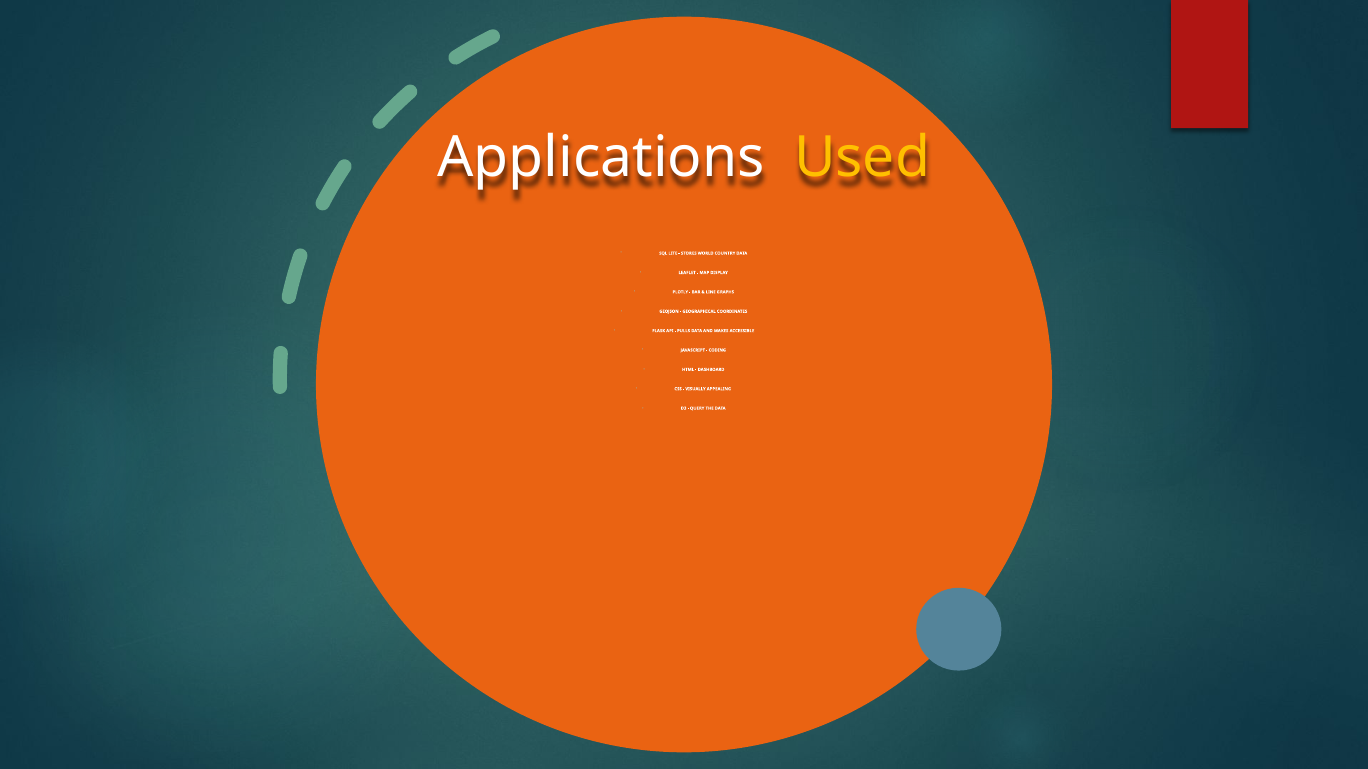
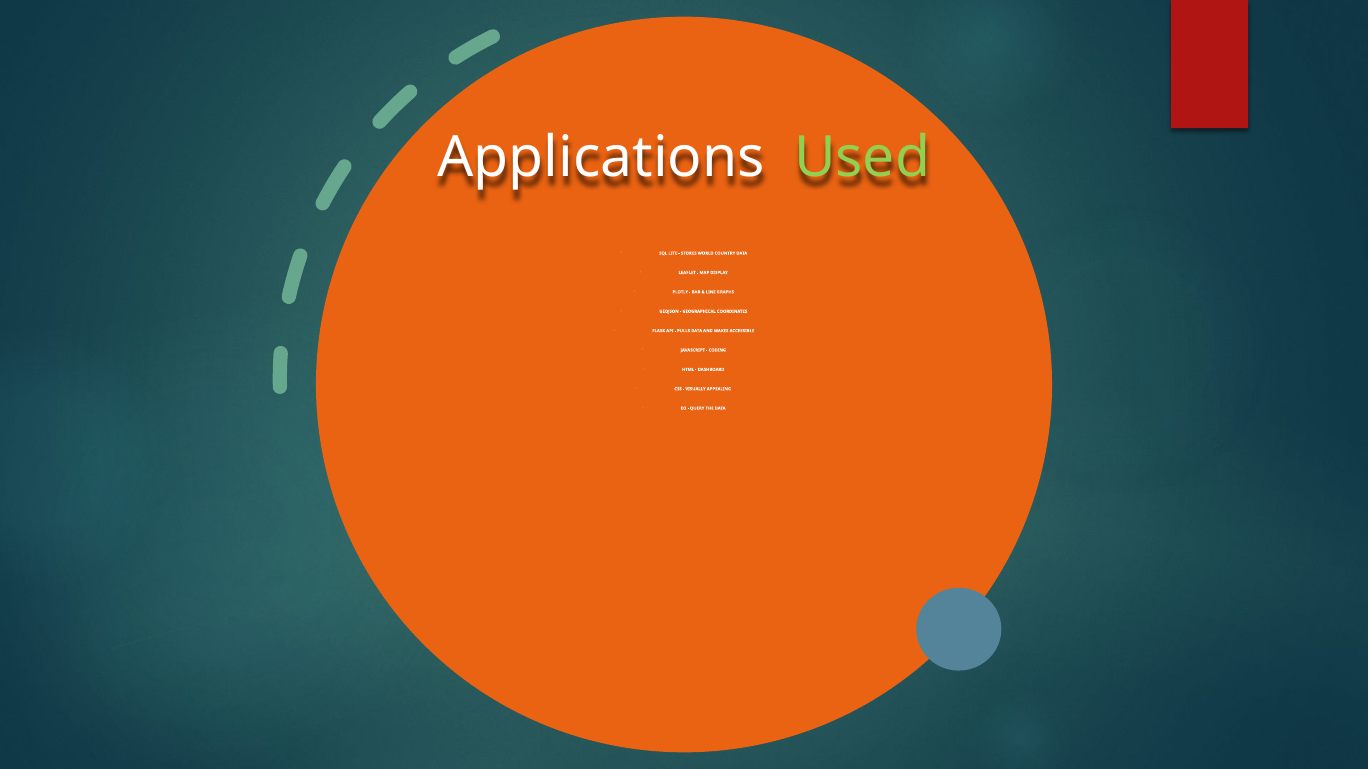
Used colour: yellow -> light green (862, 157)
